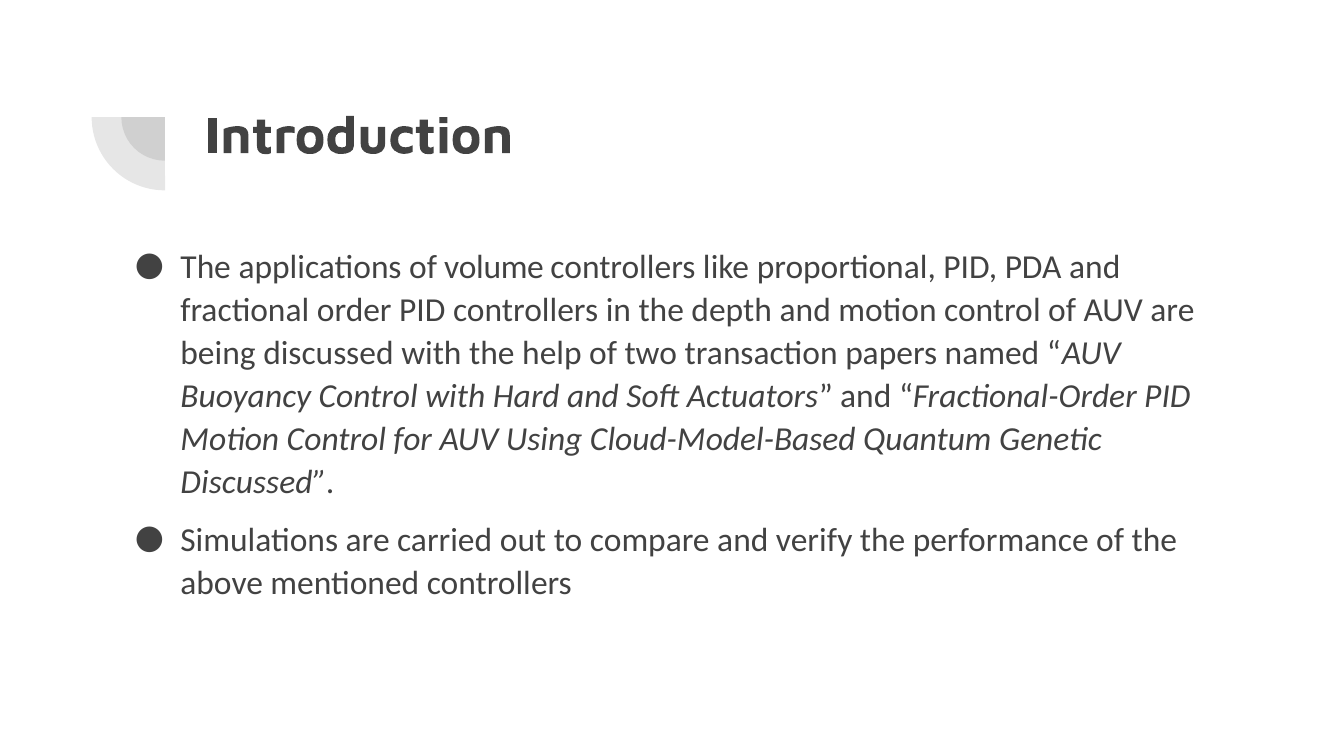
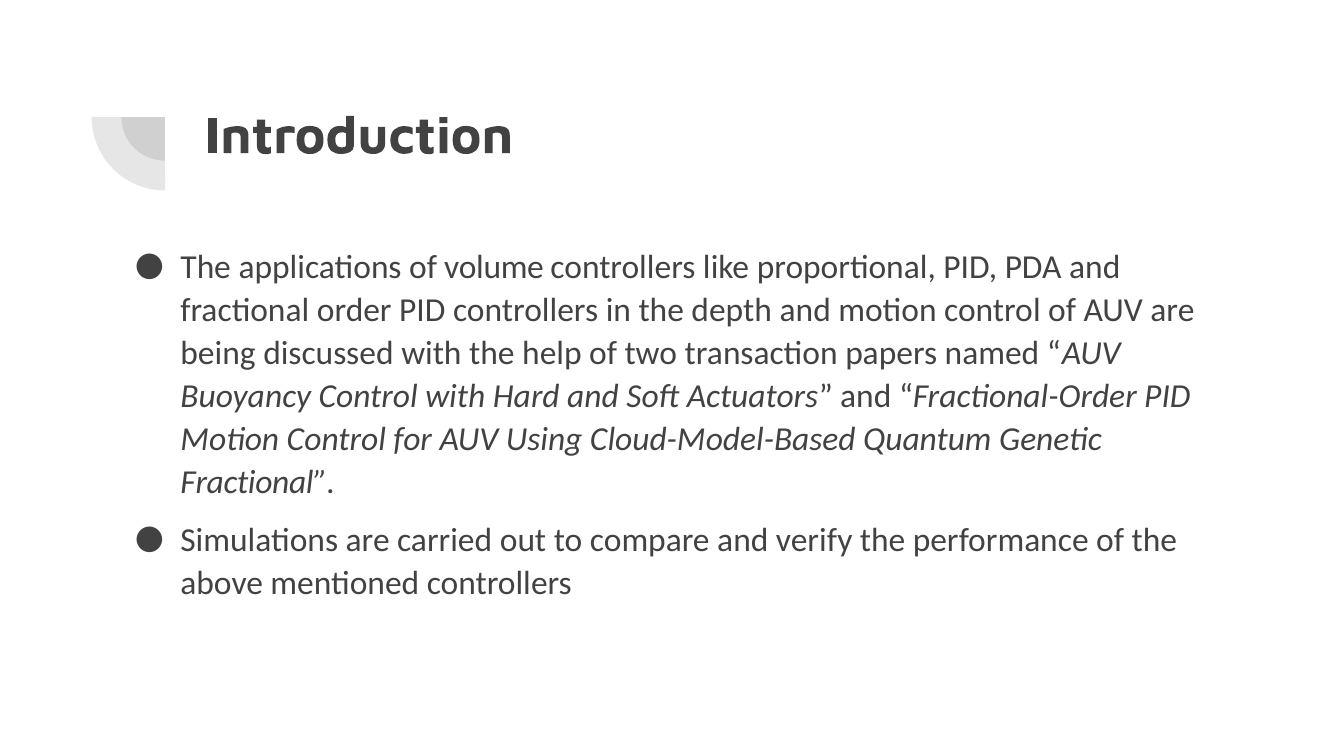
Discussed: Discussed -> Fractional (258, 482)
